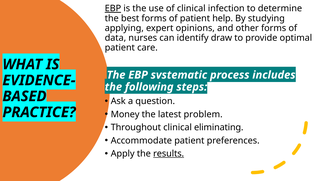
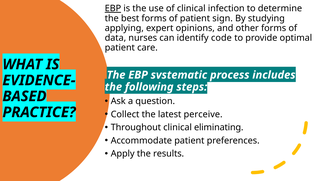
help: help -> sign (223, 18)
draw: draw -> code (221, 38)
Money: Money -> Collect (125, 114)
problem: problem -> perceive (203, 114)
results underline: present -> none (169, 153)
